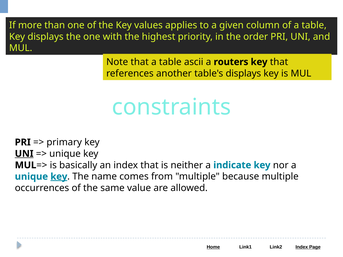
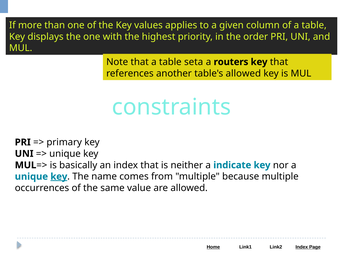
ascii: ascii -> seta (194, 62)
table's displays: displays -> allowed (243, 73)
UNI underline: present -> none (24, 154)
